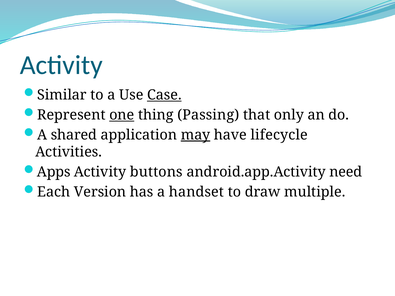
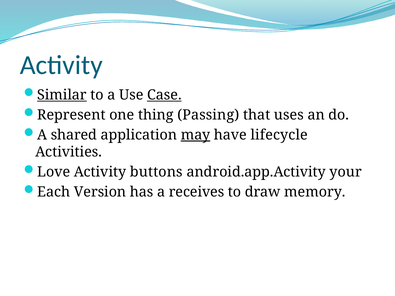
Similar underline: none -> present (62, 95)
one underline: present -> none (122, 115)
only: only -> uses (289, 115)
Apps: Apps -> Love (54, 172)
need: need -> your (346, 172)
handset: handset -> receives (197, 192)
multiple: multiple -> memory (315, 192)
